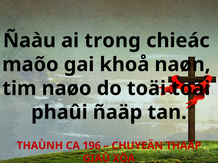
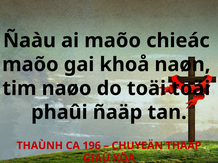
ai trong: trong -> maõo (113, 41)
